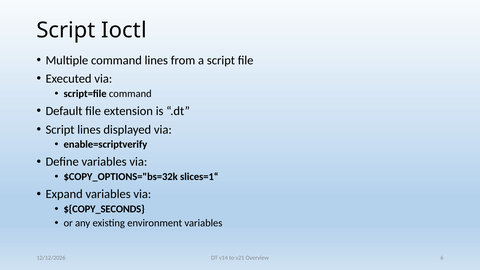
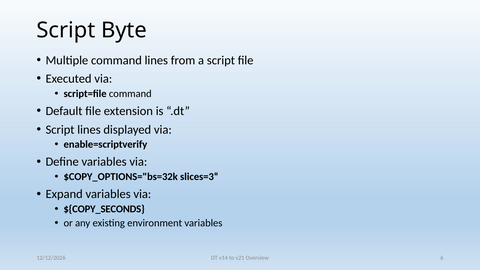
Ioctl: Ioctl -> Byte (124, 30)
slices=1“: slices=1“ -> slices=3“ (199, 177)
